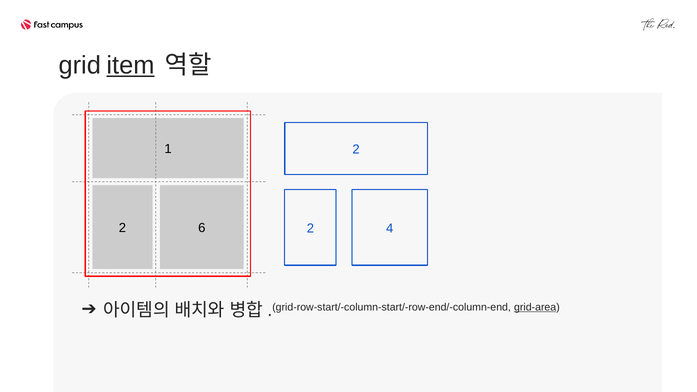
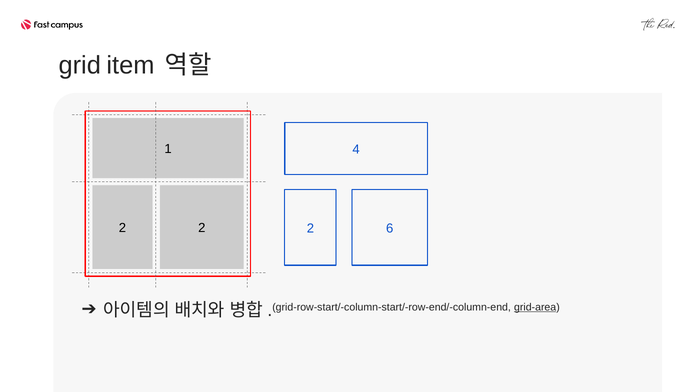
item underline: present -> none (130, 65)
1 2: 2 -> 4 (356, 149)
2 6: 6 -> 2 (202, 228)
4: 4 -> 6 (390, 228)
